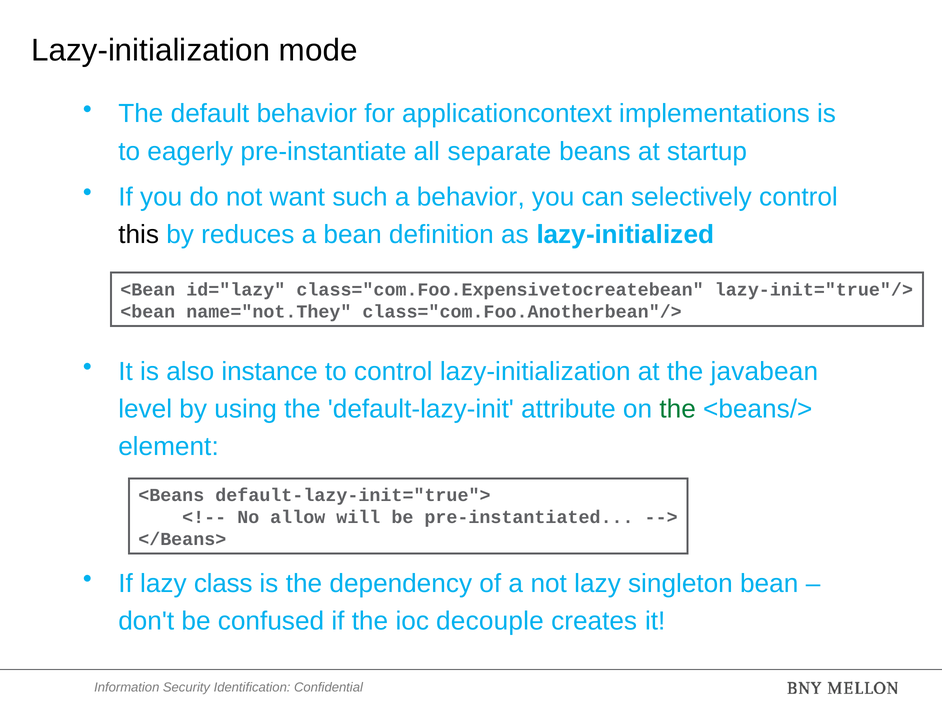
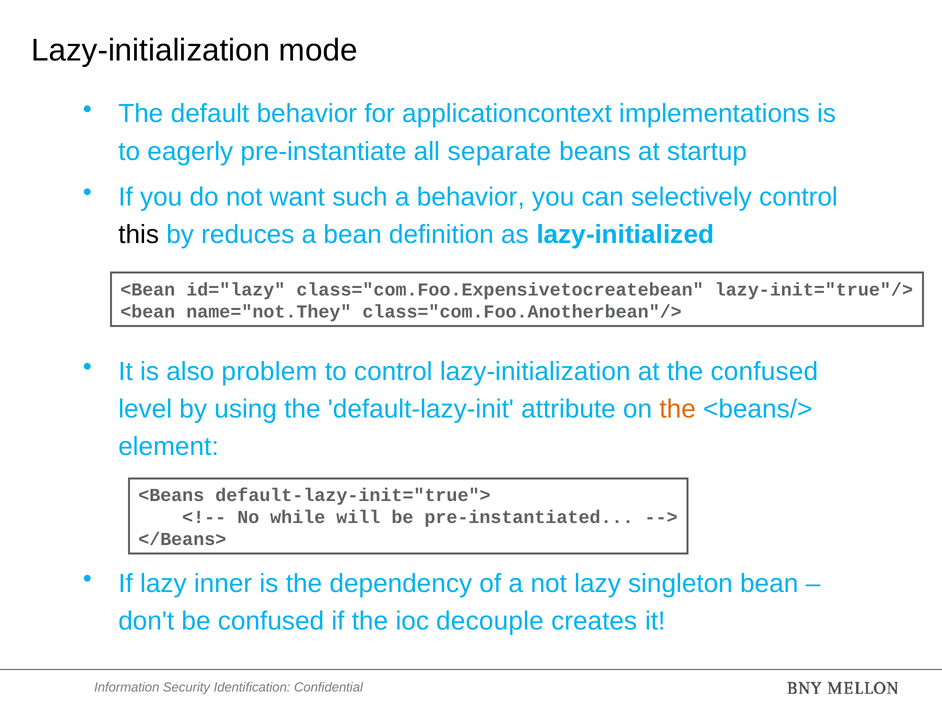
instance: instance -> problem (269, 371)
the javabean: javabean -> confused (764, 371)
the colour: green -> orange (678, 409)
allow: allow -> while (298, 517)
class: class -> inner (223, 583)
